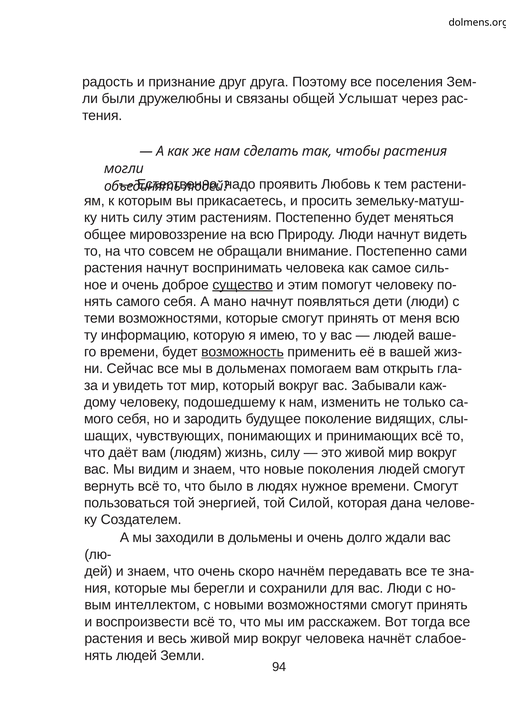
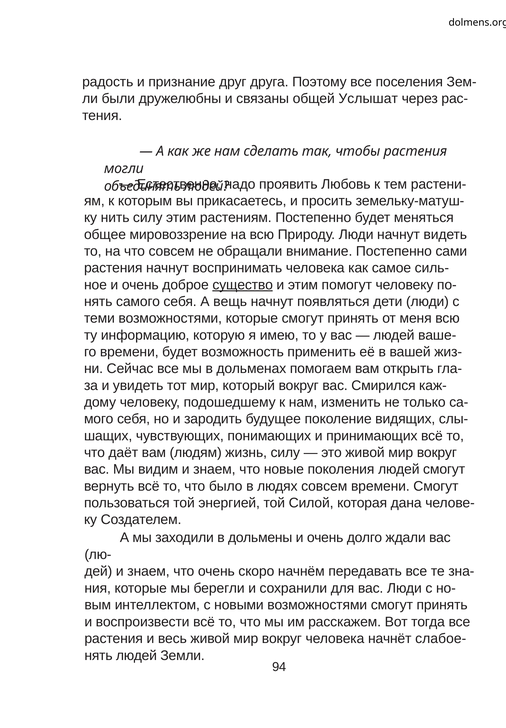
мано: мано -> вещь (230, 302)
возможность underline: present -> none (243, 352)
Забывали: Забывали -> Смирился (383, 386)
людях нужное: нужное -> совсем (324, 486)
